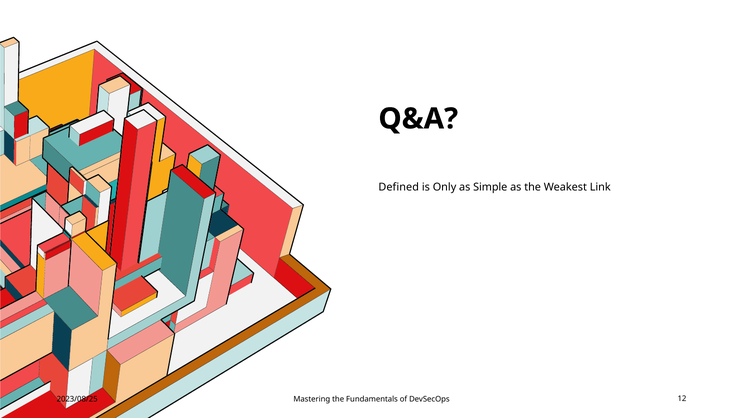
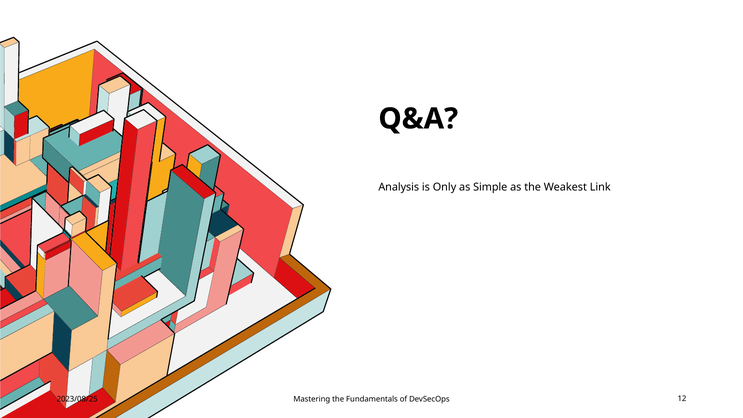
Defined: Defined -> Analysis (399, 187)
